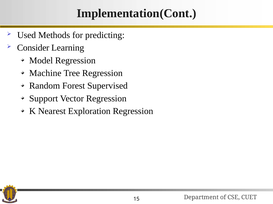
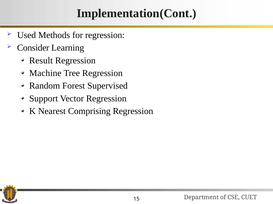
for predicting: predicting -> regression (105, 35)
Model: Model -> Result (41, 61)
Exploration: Exploration -> Comprising (89, 112)
